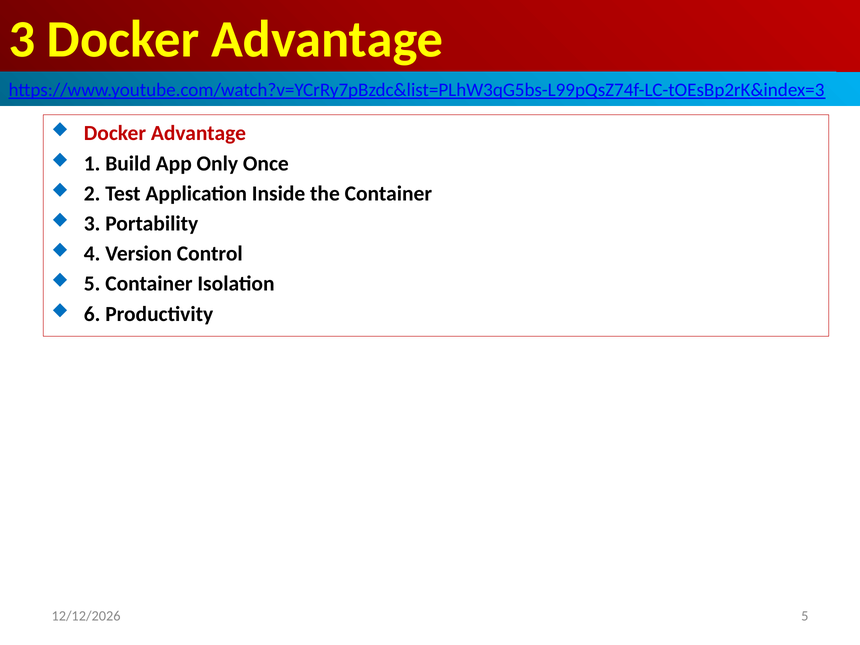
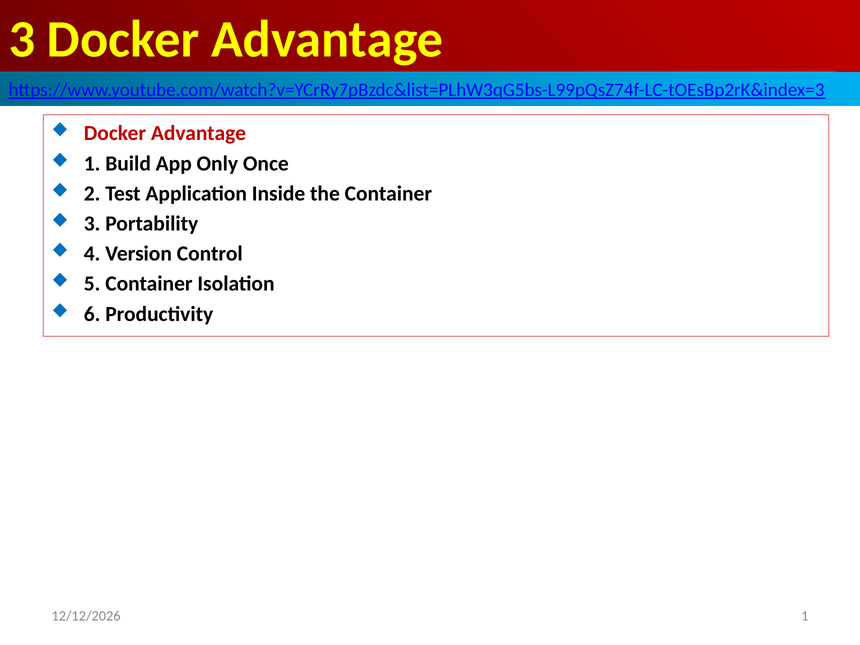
5: 5 -> 1 (805, 616)
